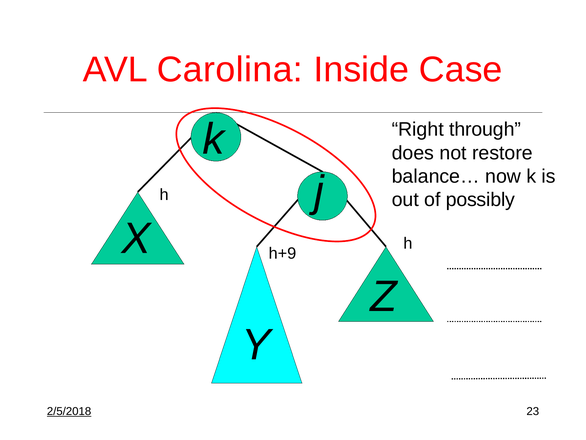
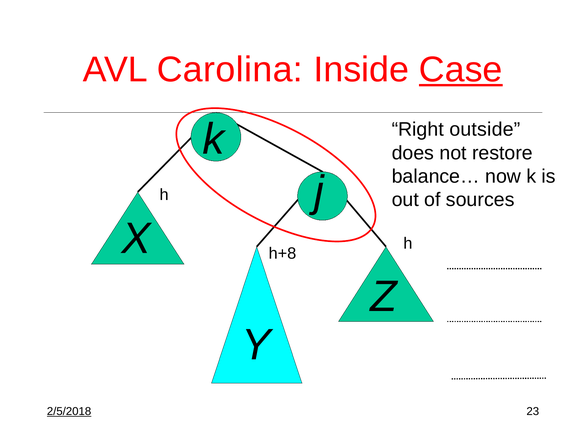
Case underline: none -> present (461, 70)
through: through -> outside (485, 129)
possibly: possibly -> sources (480, 200)
h+9: h+9 -> h+8 (282, 253)
